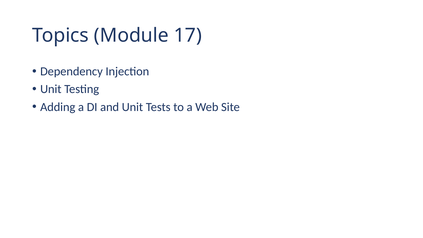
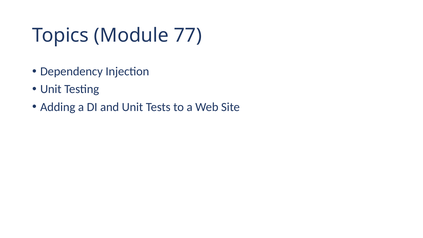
17: 17 -> 77 (188, 36)
